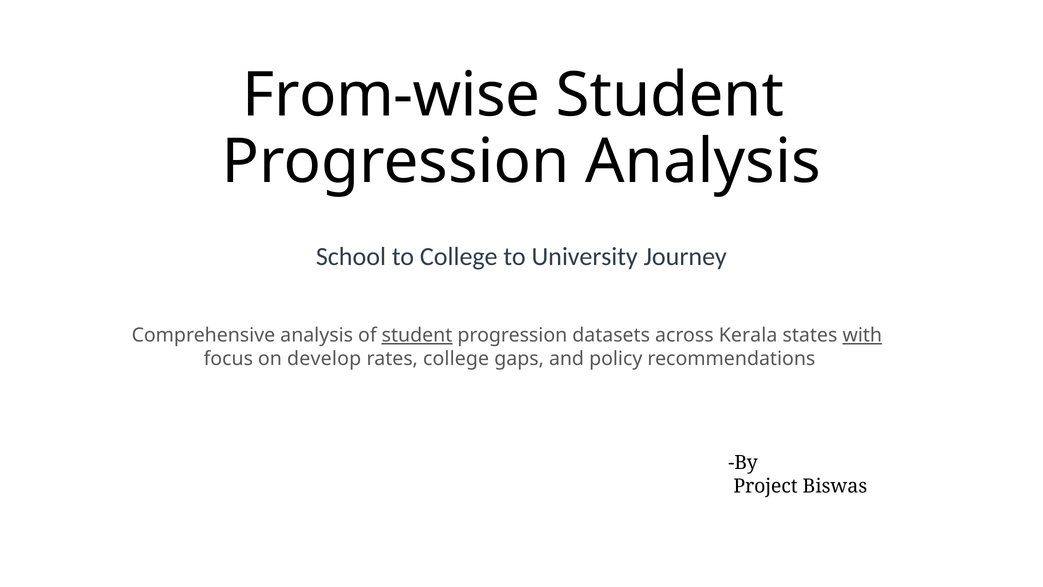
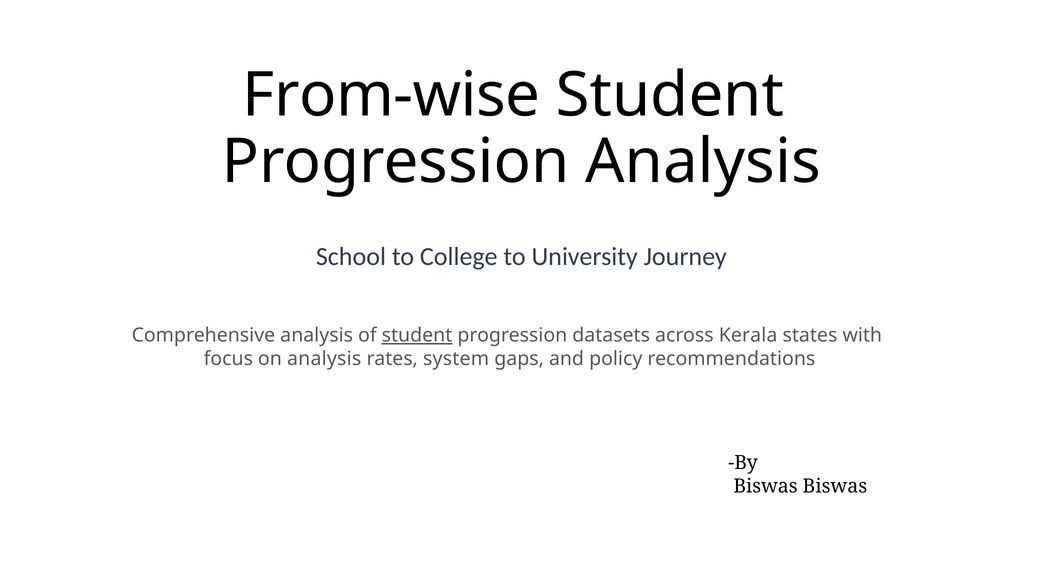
with underline: present -> none (862, 335)
on develop: develop -> analysis (324, 359)
rates college: college -> system (456, 359)
Project: Project -> Biswas (765, 486)
